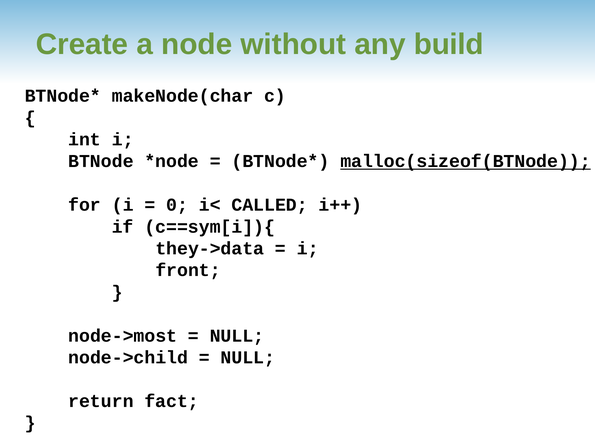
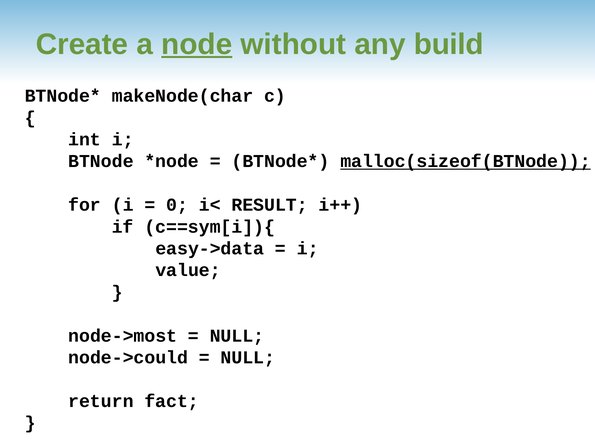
node underline: none -> present (197, 44)
CALLED: CALLED -> RESULT (270, 205)
they->data: they->data -> easy->data (210, 249)
front: front -> value (188, 270)
node->child: node->child -> node->could (128, 358)
